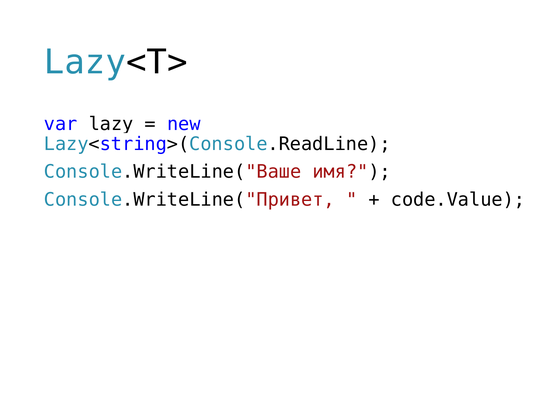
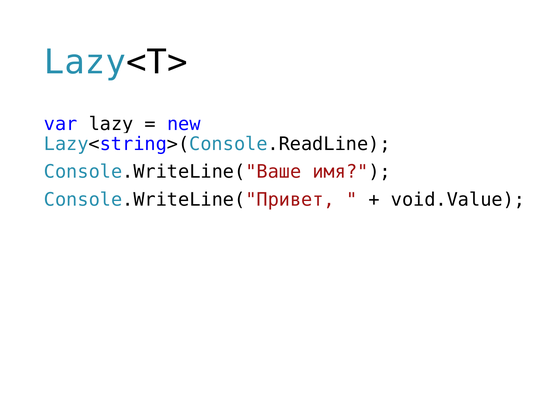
code.Value: code.Value -> void.Value (458, 200)
